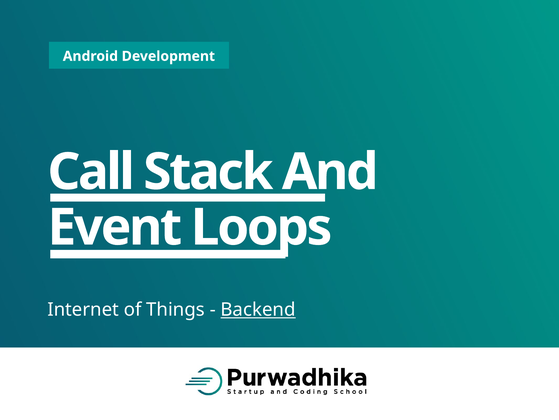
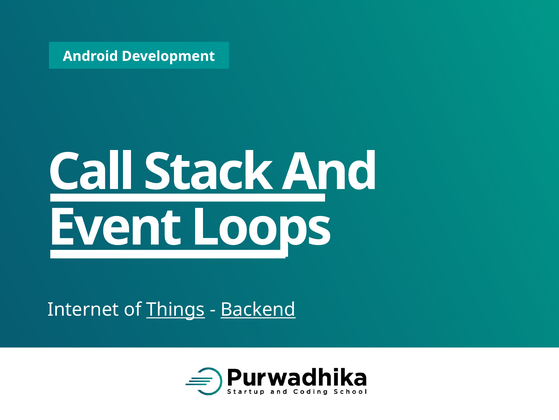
Things underline: none -> present (176, 309)
